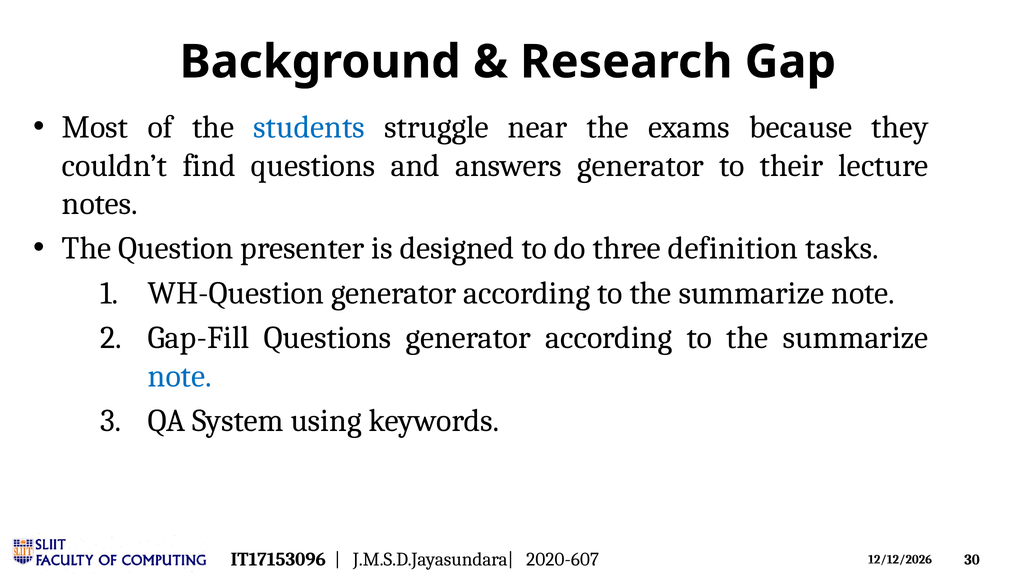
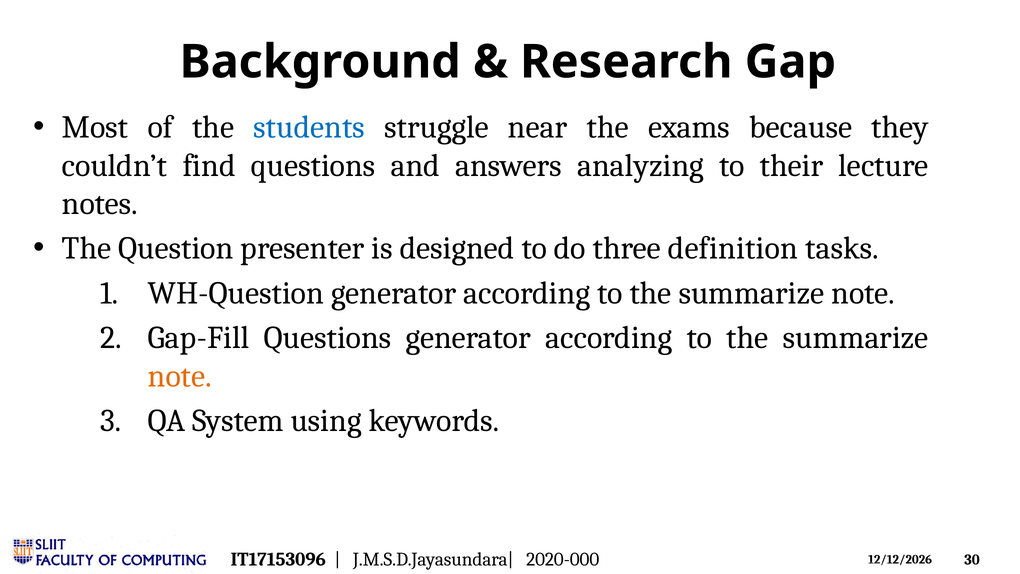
answers generator: generator -> analyzing (641, 165)
note colour: blue -> orange (180, 376)
2020-607: 2020-607 -> 2020-000 (563, 559)
